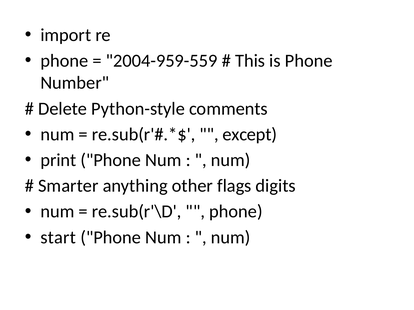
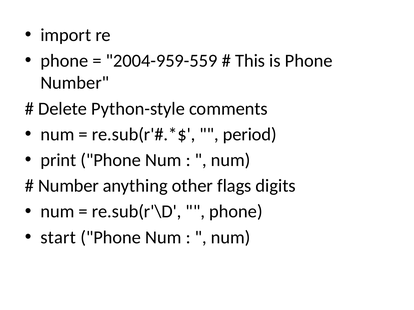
except: except -> period (250, 135)
Smarter: Smarter -> Number (68, 186)
